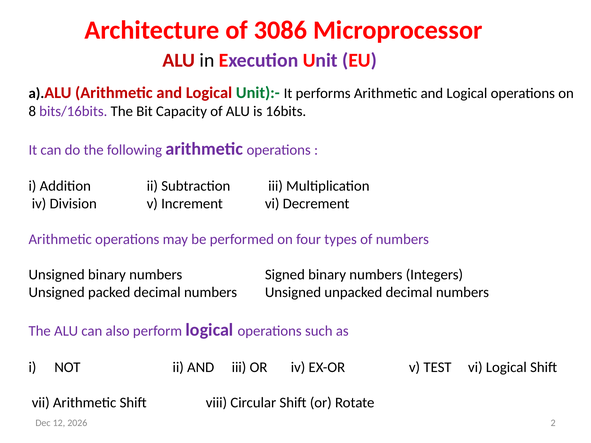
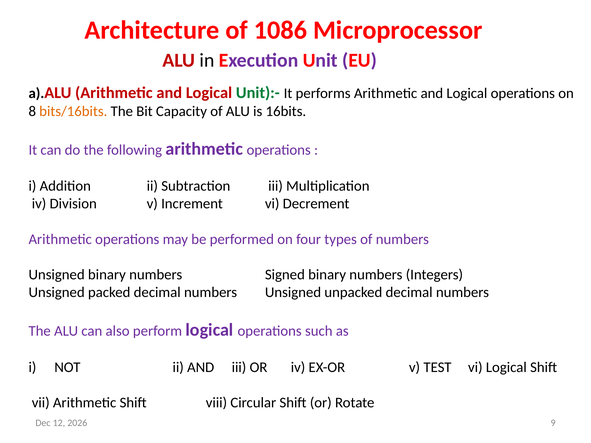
3086: 3086 -> 1086 (280, 30)
bits/16bits colour: purple -> orange (73, 111)
2: 2 -> 9 (553, 423)
